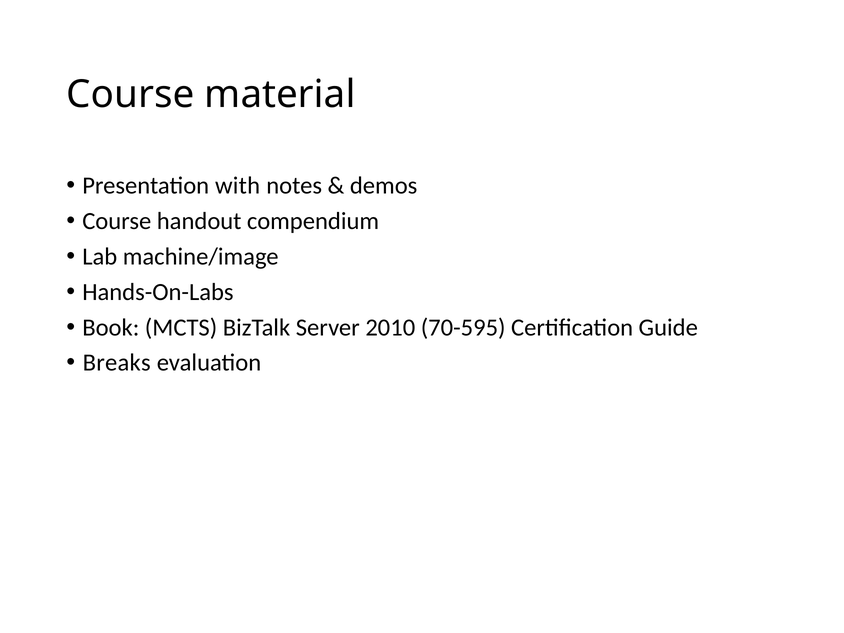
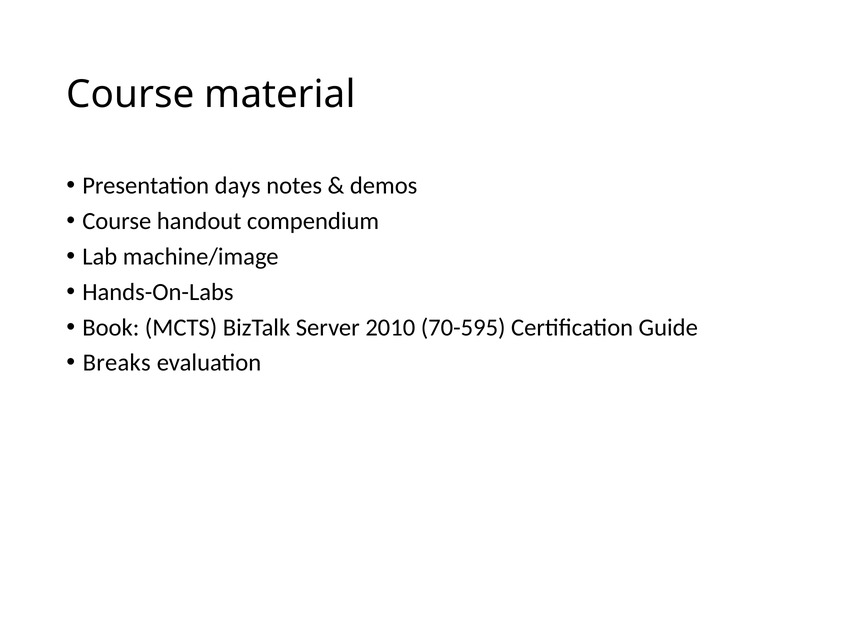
with: with -> days (238, 186)
